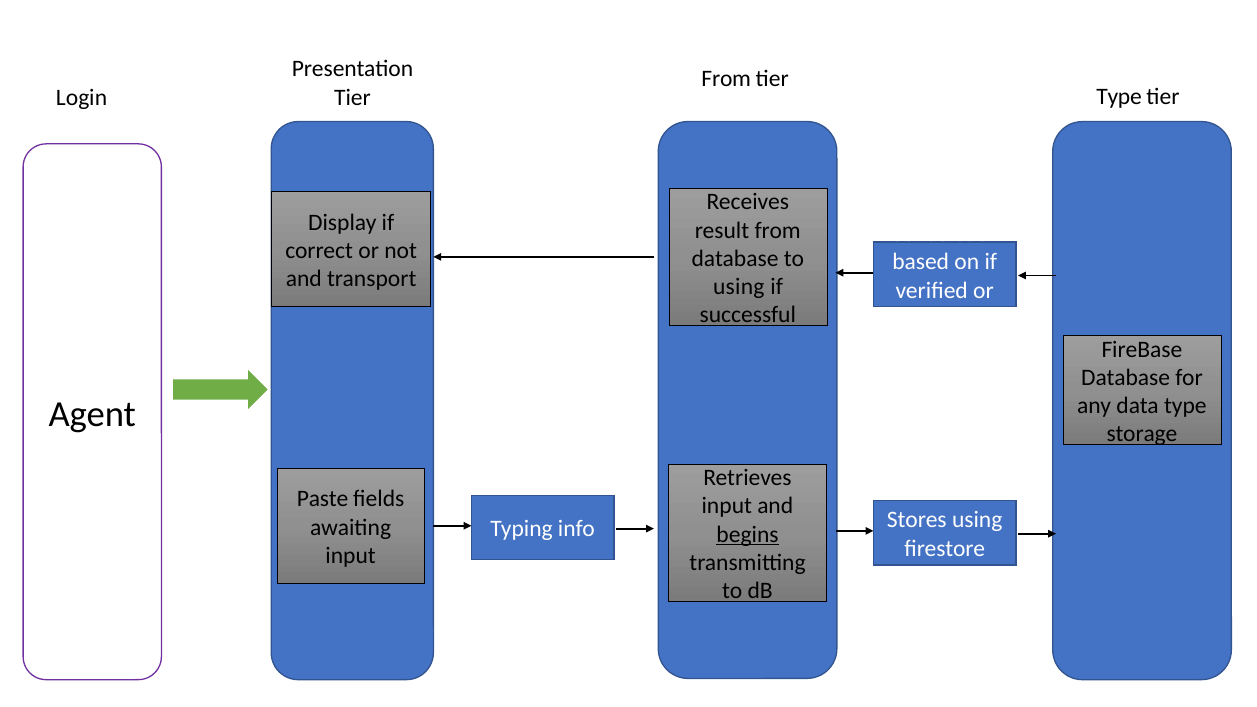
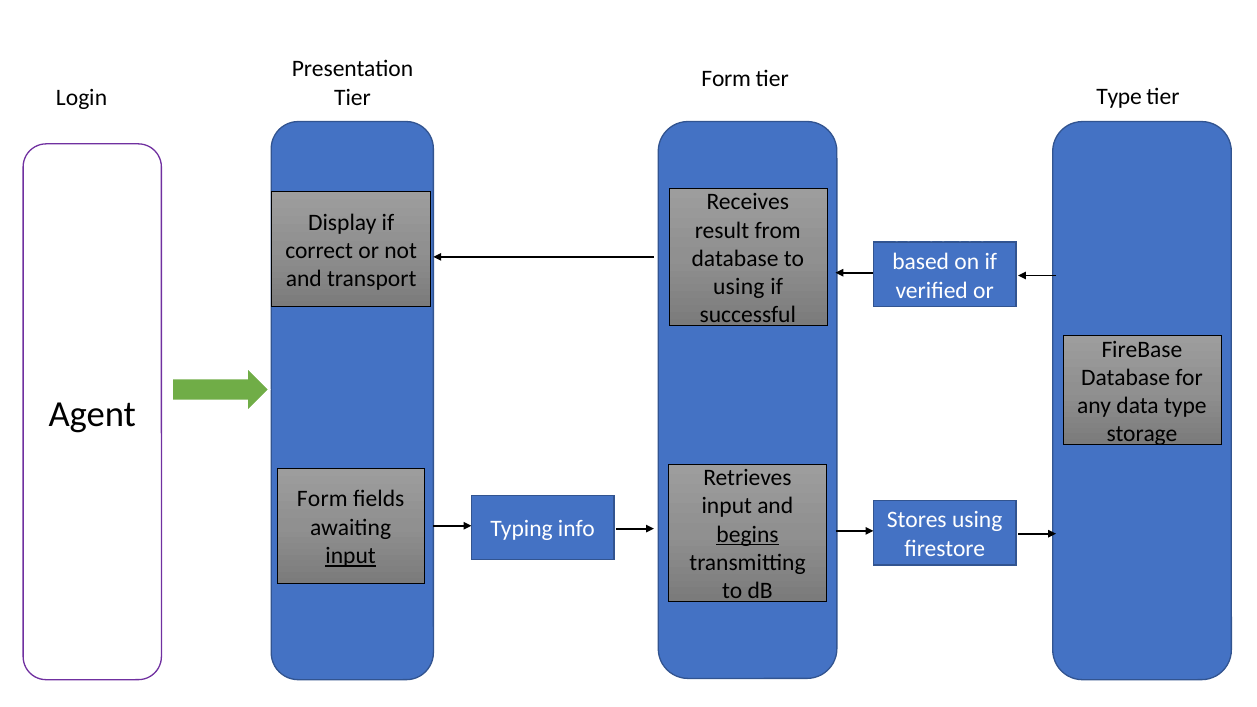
From: From -> Form (726, 79)
Paste: Paste -> Form (322, 499)
input underline: none -> present (351, 556)
